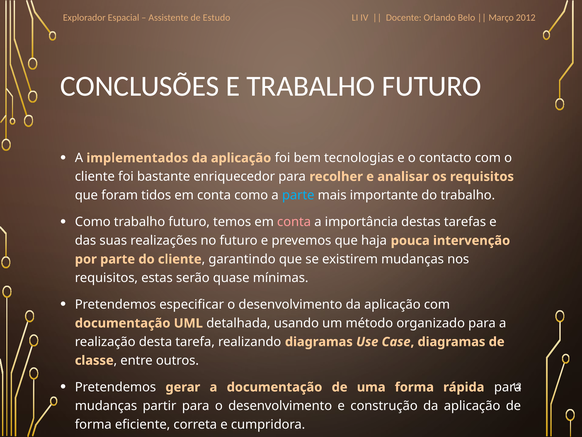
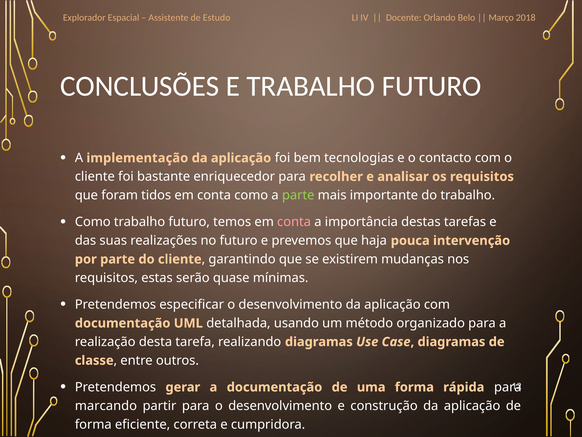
2012: 2012 -> 2018 (526, 18)
implementados: implementados -> implementação (137, 158)
parte colour: light blue -> light green (298, 195)
mudanças: mudanças -> marcando (106, 405)
